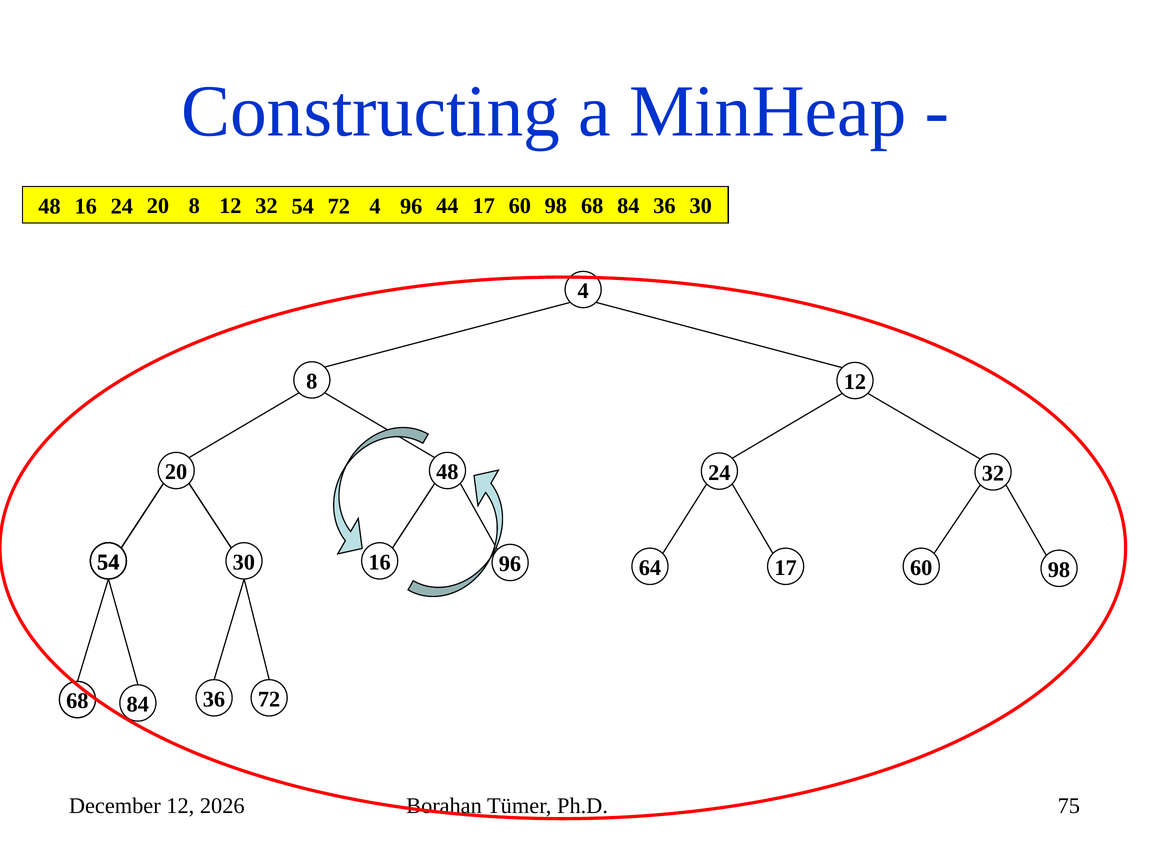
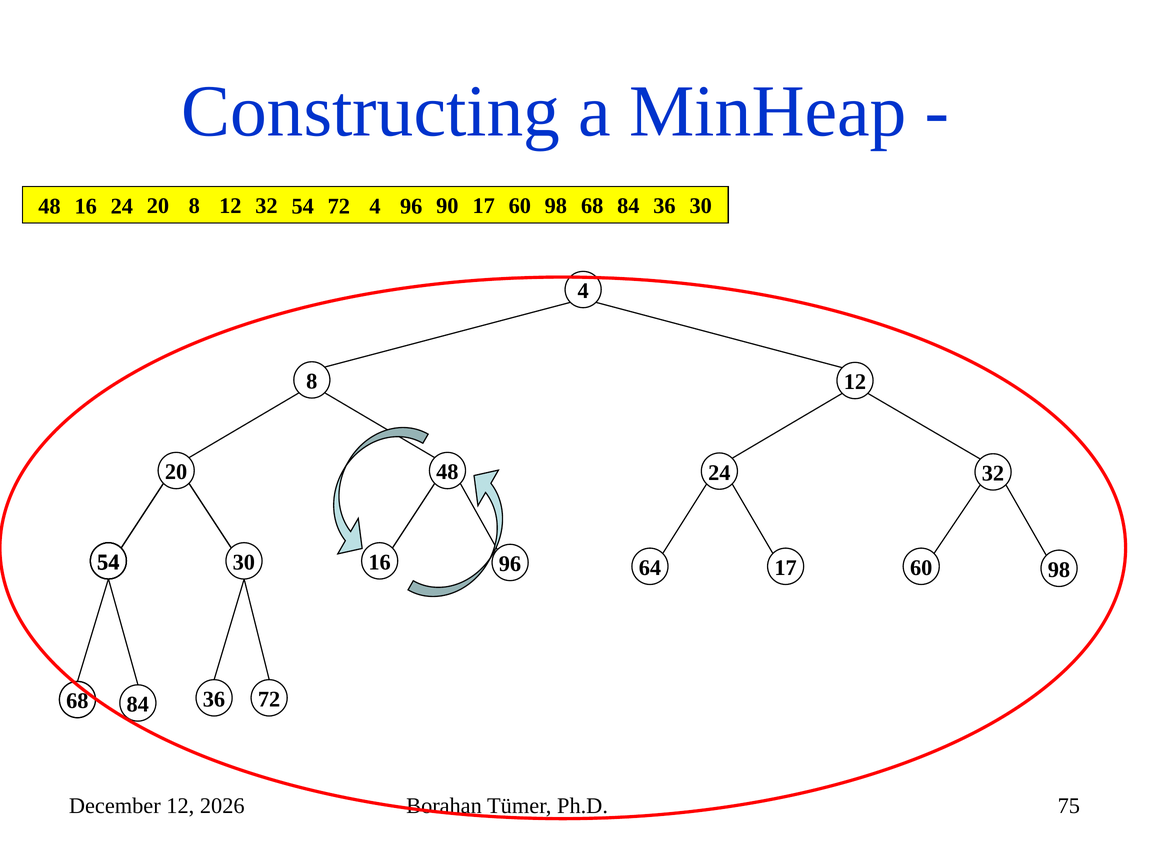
44: 44 -> 90 (447, 206)
